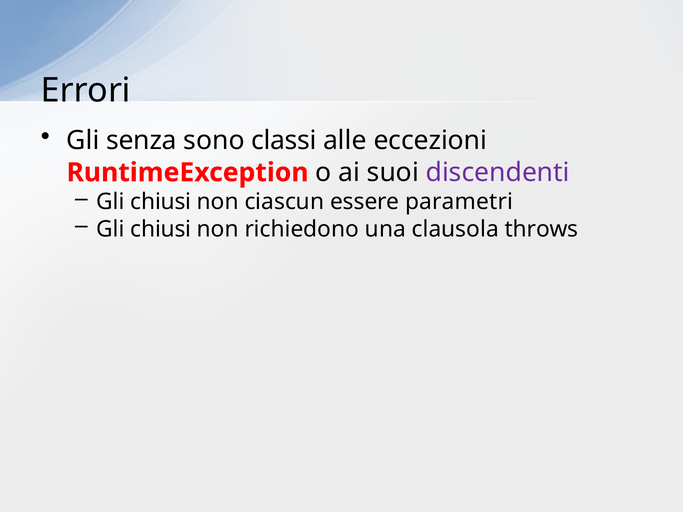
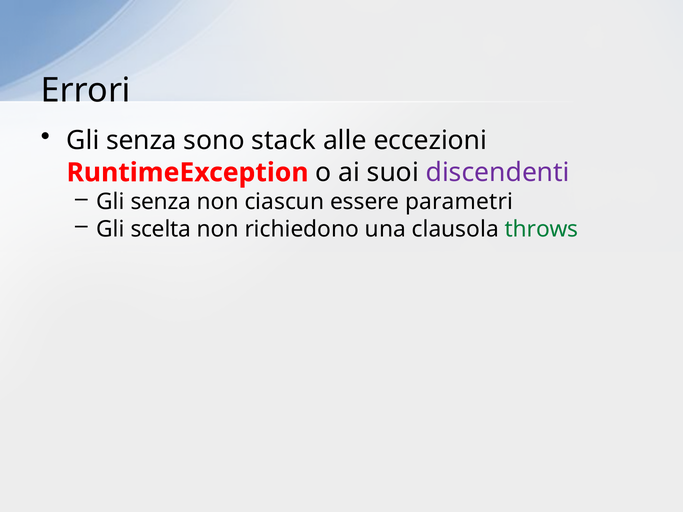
classi: classi -> stack (284, 141)
chiusi: chiusi -> senza (161, 202)
chiusi: chiusi -> scelta (161, 229)
throws colour: black -> green (542, 229)
